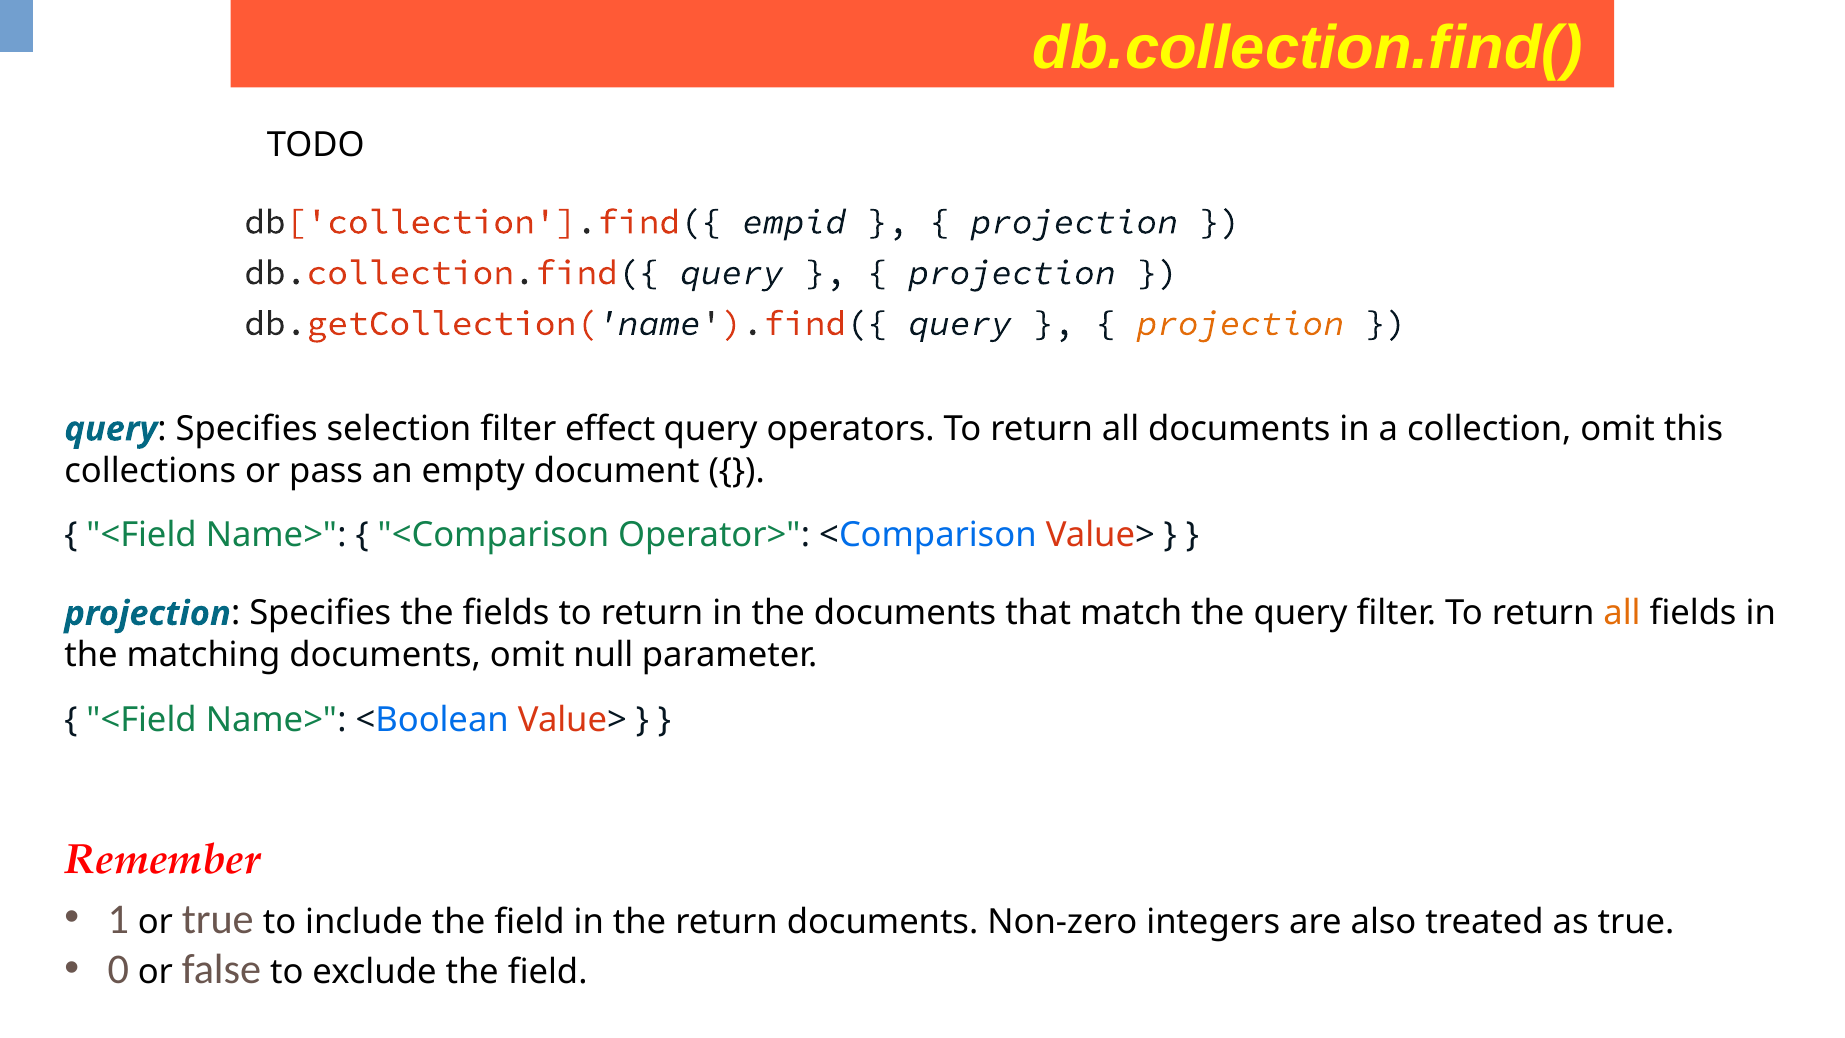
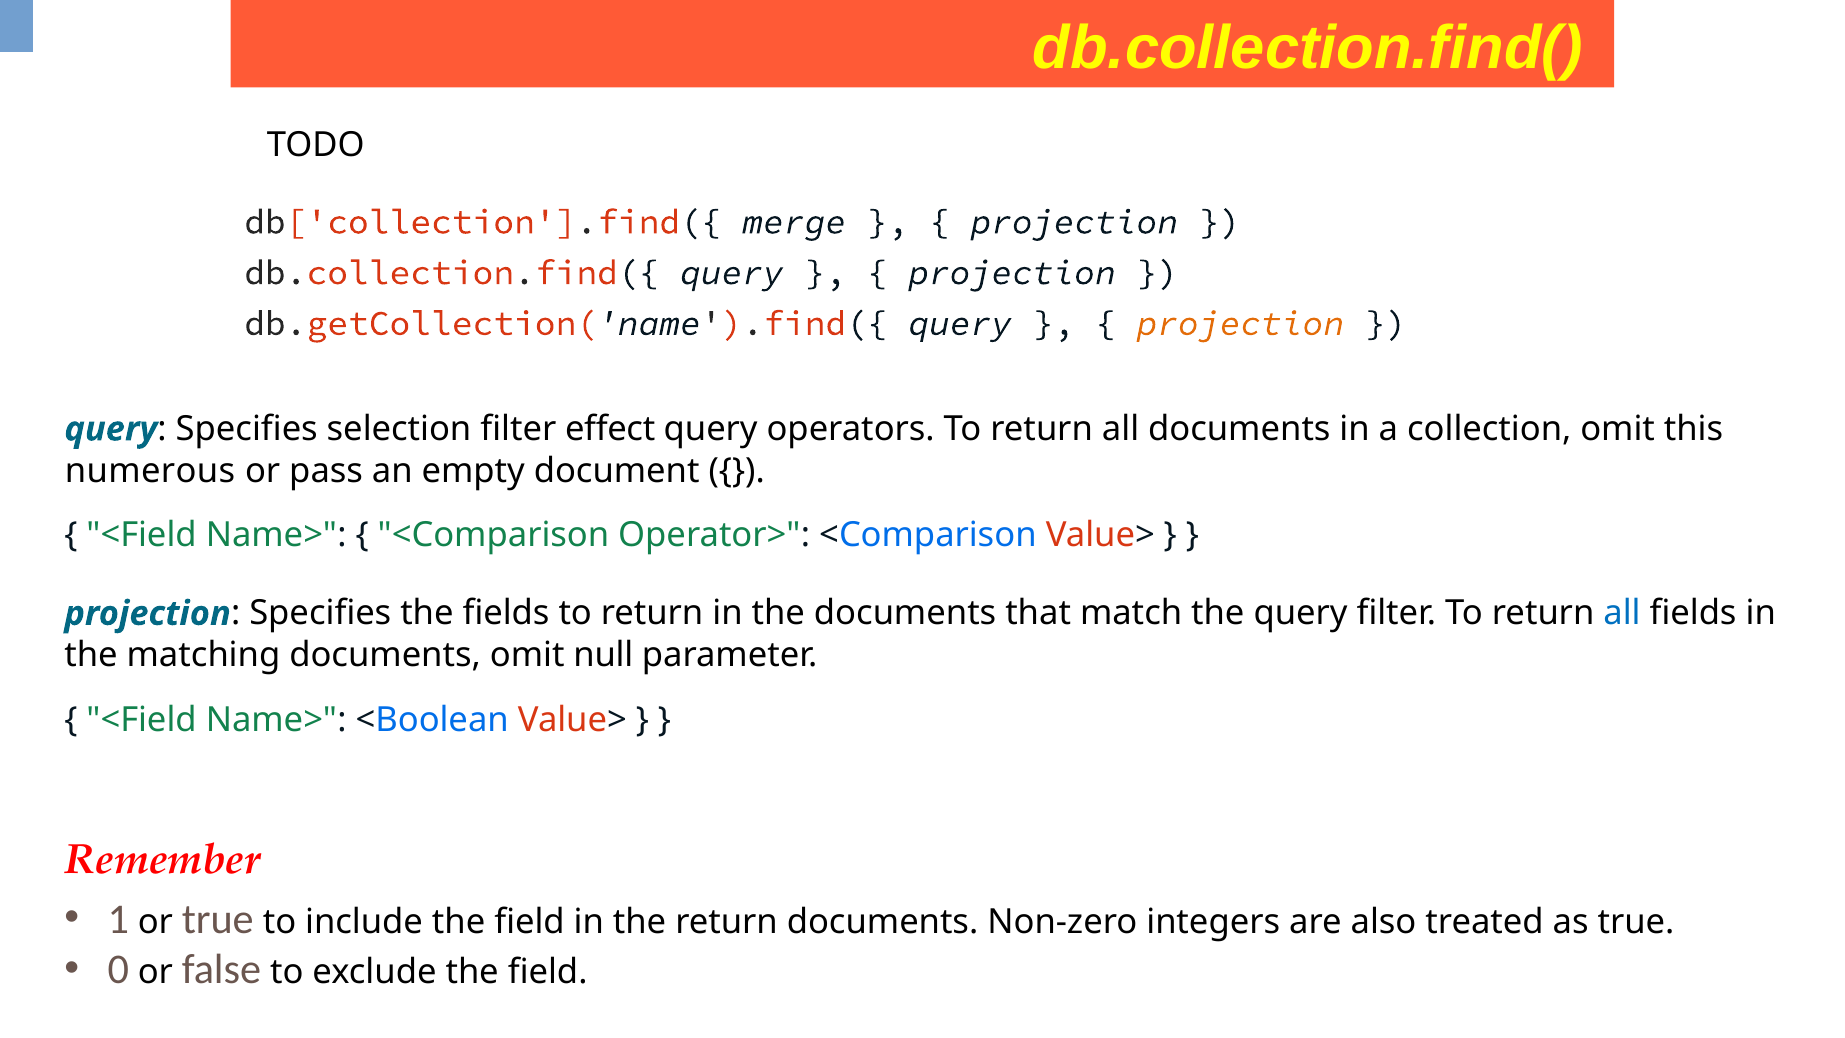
empid: empid -> merge (794, 222)
collections: collections -> numerous (150, 470)
all colour: orange -> blue (1622, 613)
